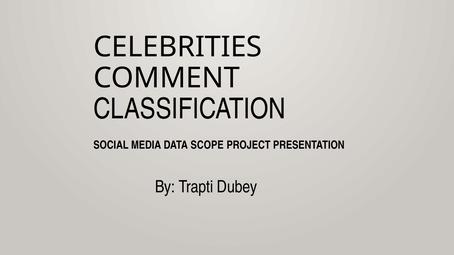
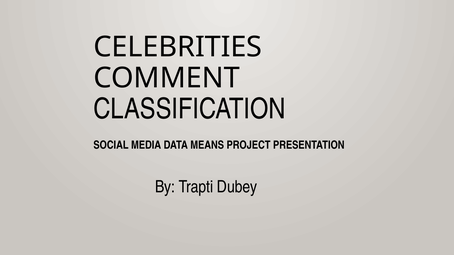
SCOPE: SCOPE -> MEANS (207, 145)
